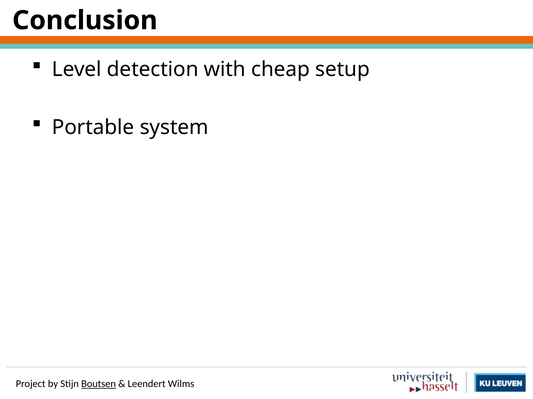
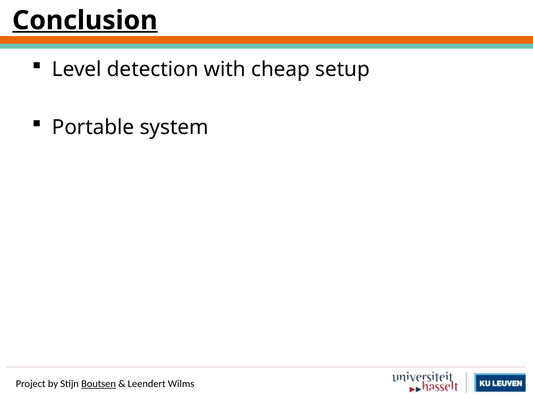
Conclusion underline: none -> present (85, 20)
